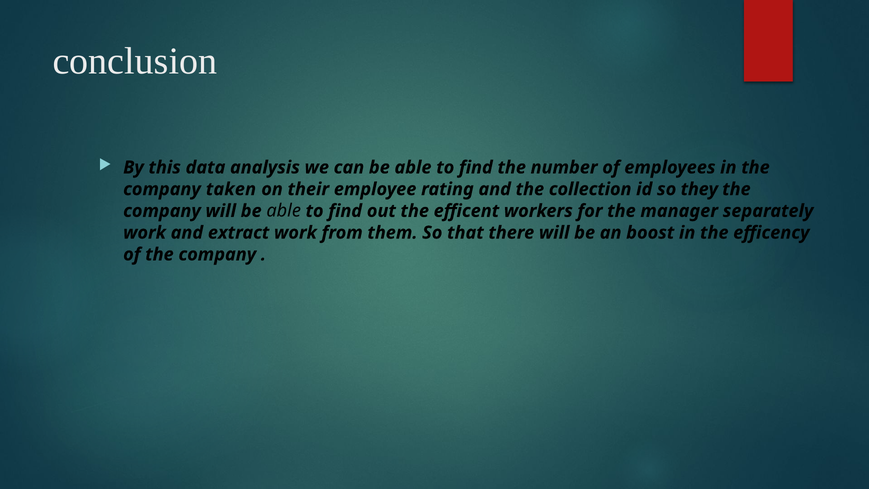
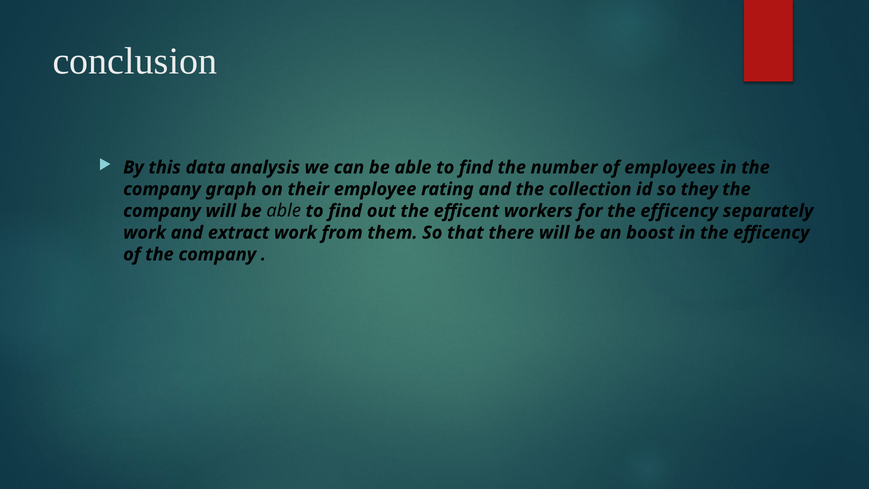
taken: taken -> graph (231, 189)
for the manager: manager -> efficency (679, 211)
